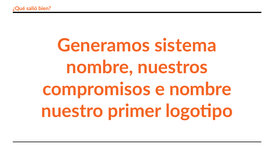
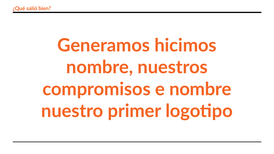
sistema: sistema -> hicimos (186, 45)
